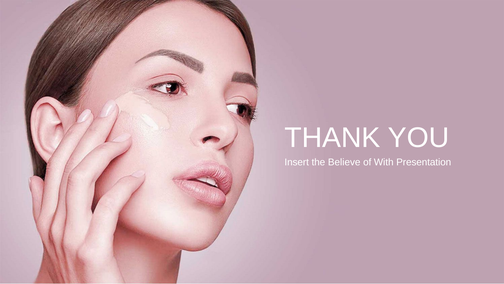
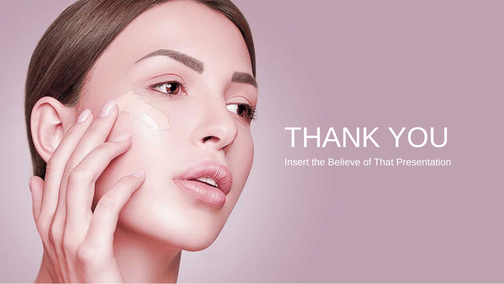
With: With -> That (384, 162)
